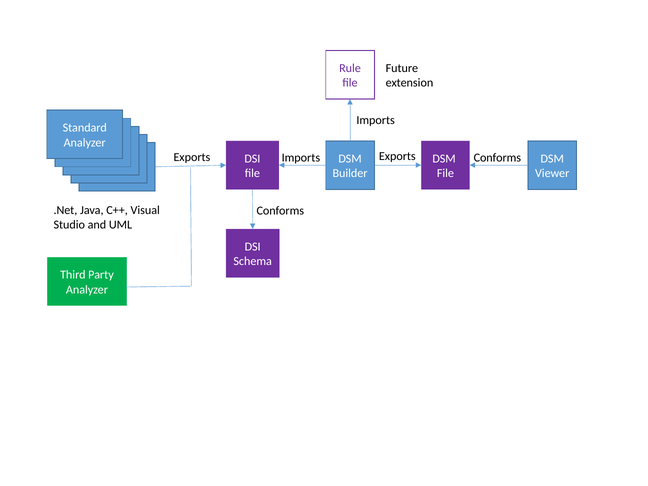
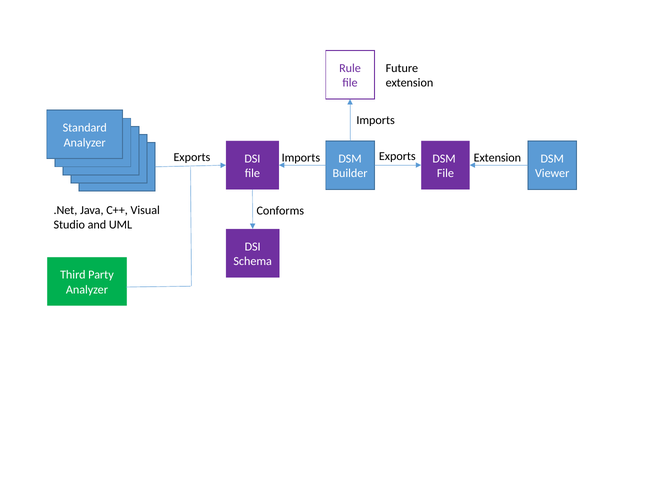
Conforms: Conforms -> Extension (497, 158)
